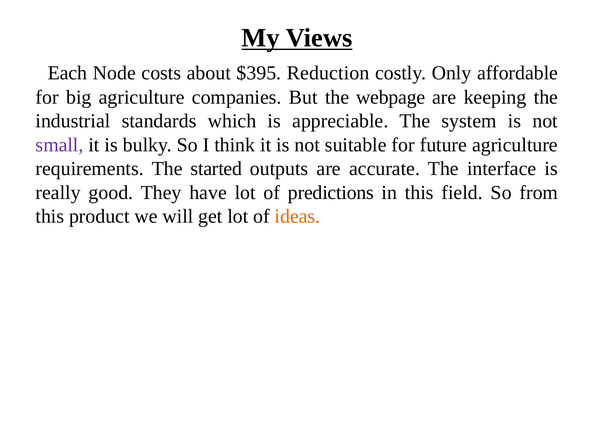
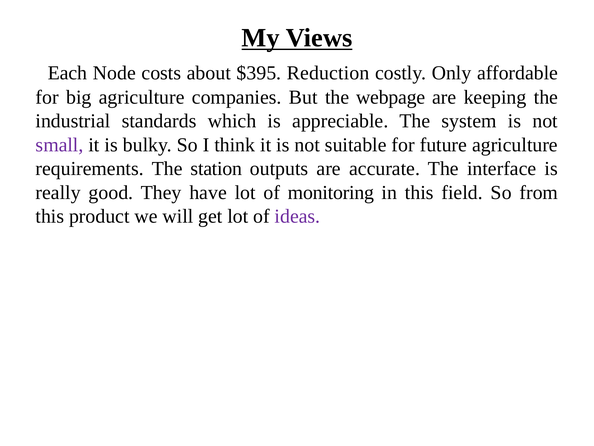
started: started -> station (216, 169)
predictions: predictions -> monitoring (331, 192)
ideas colour: orange -> purple (297, 216)
